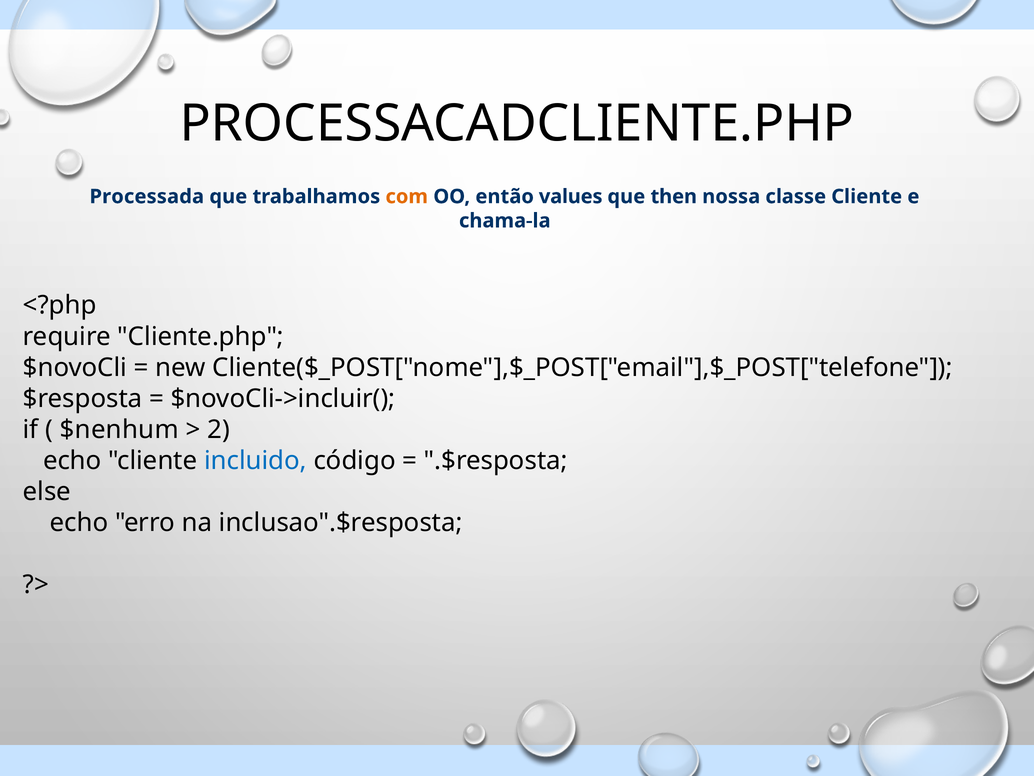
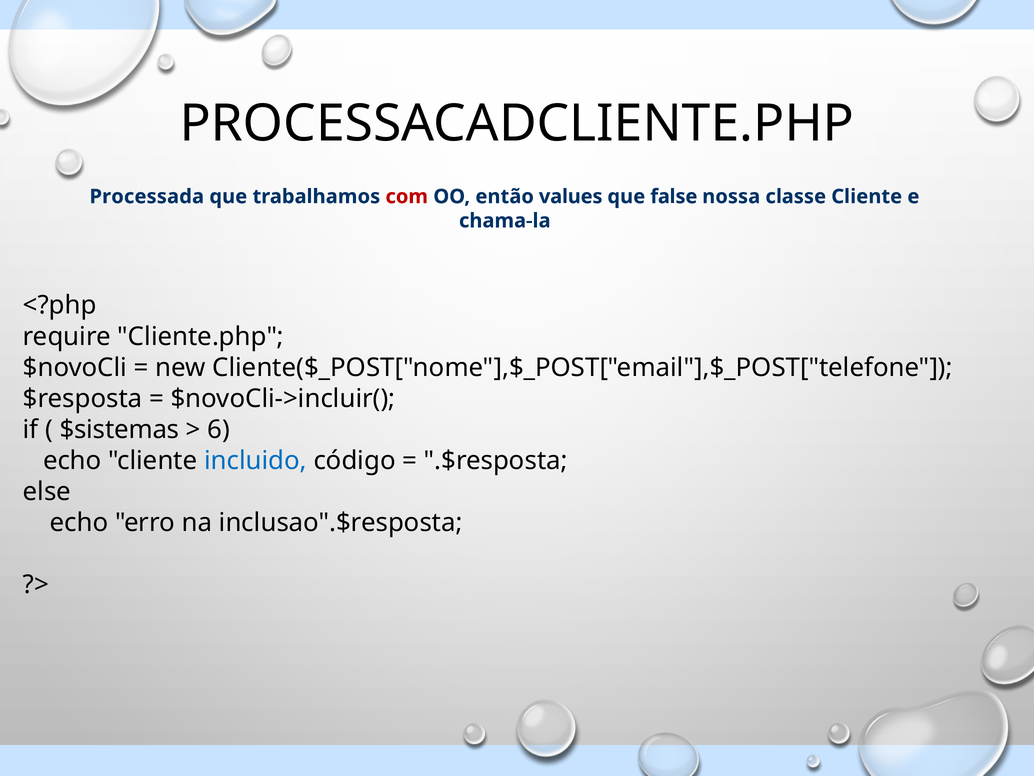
com colour: orange -> red (407, 196)
then: then -> false (674, 196)
$nenhum: $nenhum -> $sistemas (119, 429)
2: 2 -> 6 (219, 429)
